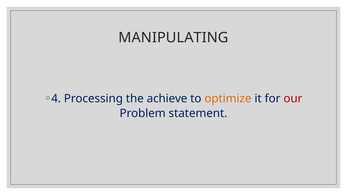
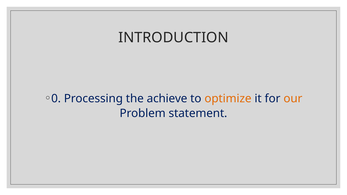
MANIPULATING: MANIPULATING -> INTRODUCTION (173, 38)
4: 4 -> 0 (56, 99)
our colour: red -> orange (293, 99)
